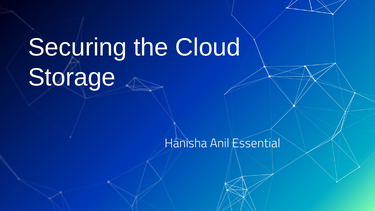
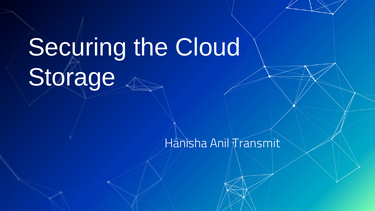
Essential: Essential -> Transmit (256, 143)
